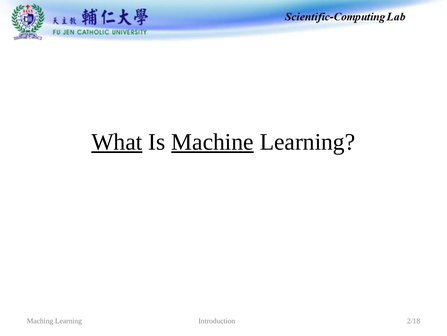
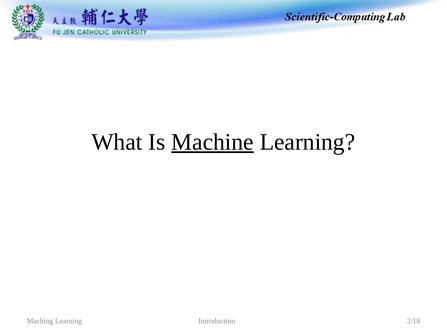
What underline: present -> none (117, 142)
